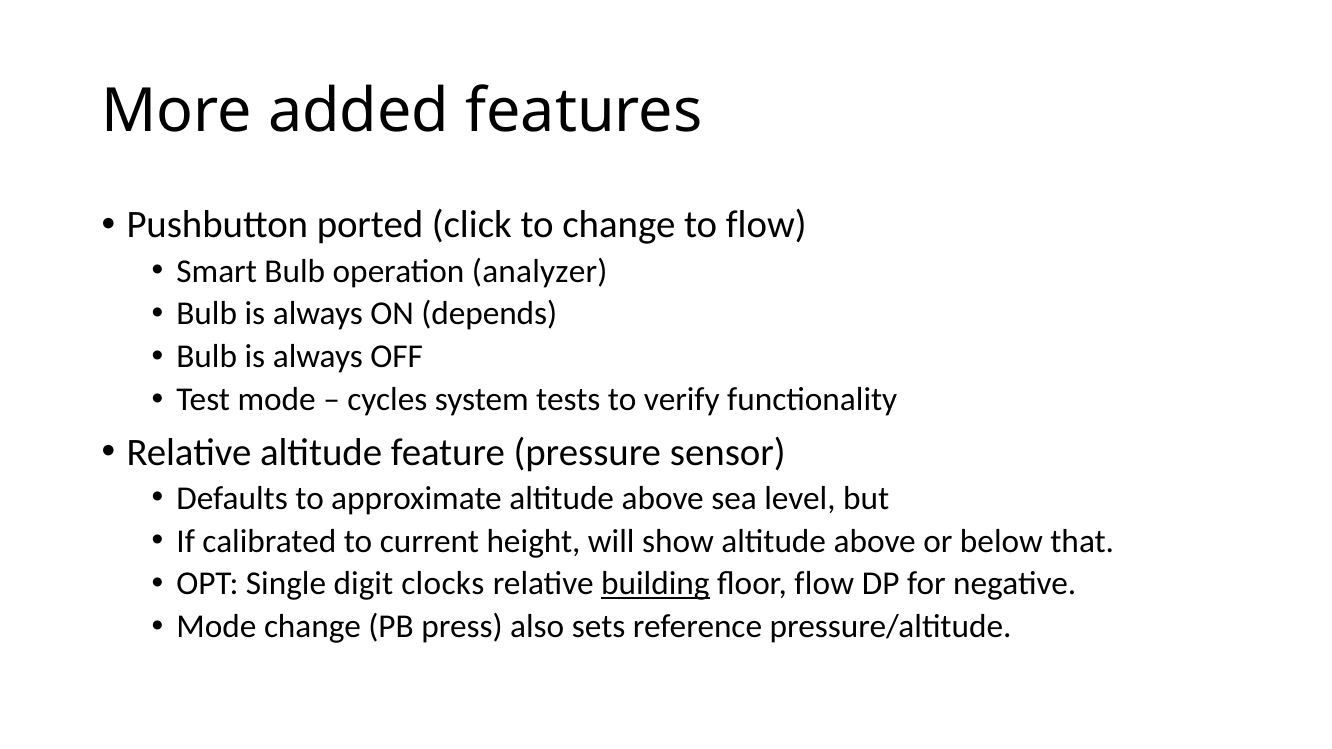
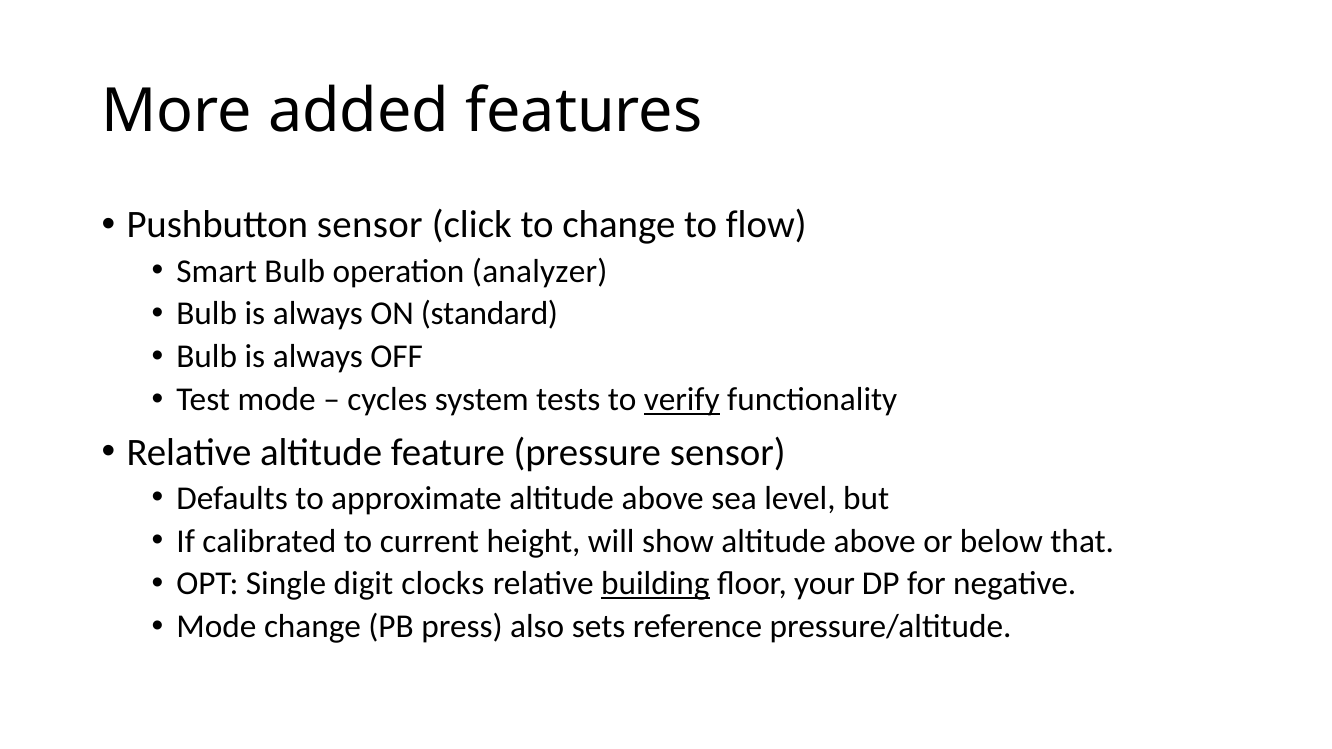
Pushbutton ported: ported -> sensor (370, 225)
depends: depends -> standard (489, 314)
verify underline: none -> present (682, 400)
floor flow: flow -> your (825, 584)
